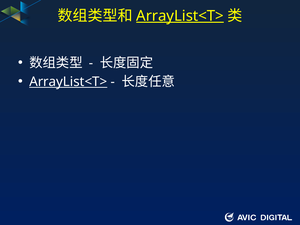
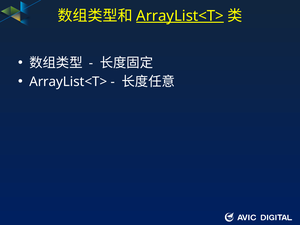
ArrayList<T> underline: present -> none (68, 82)
